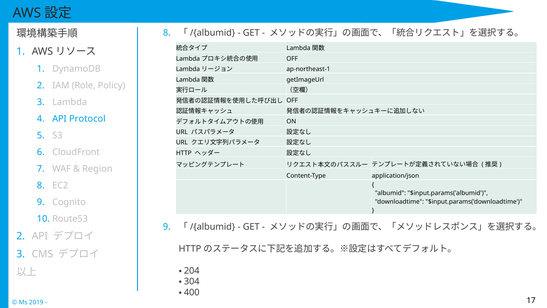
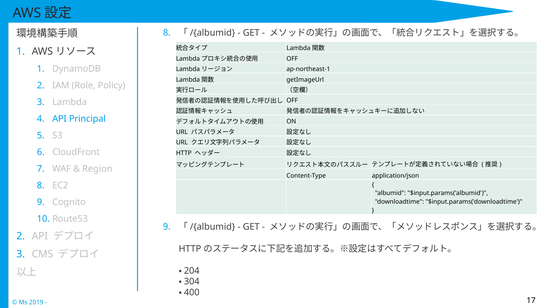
Protocol: Protocol -> Principal (87, 119)
